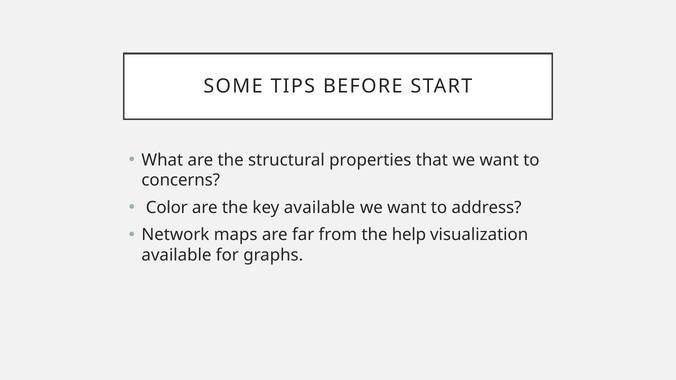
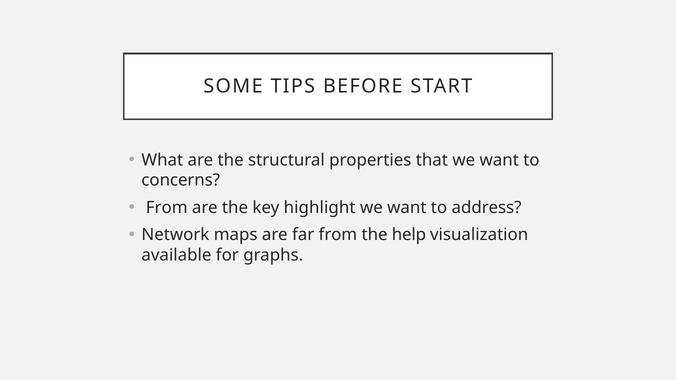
Color: Color -> From (167, 208)
key available: available -> highlight (320, 208)
